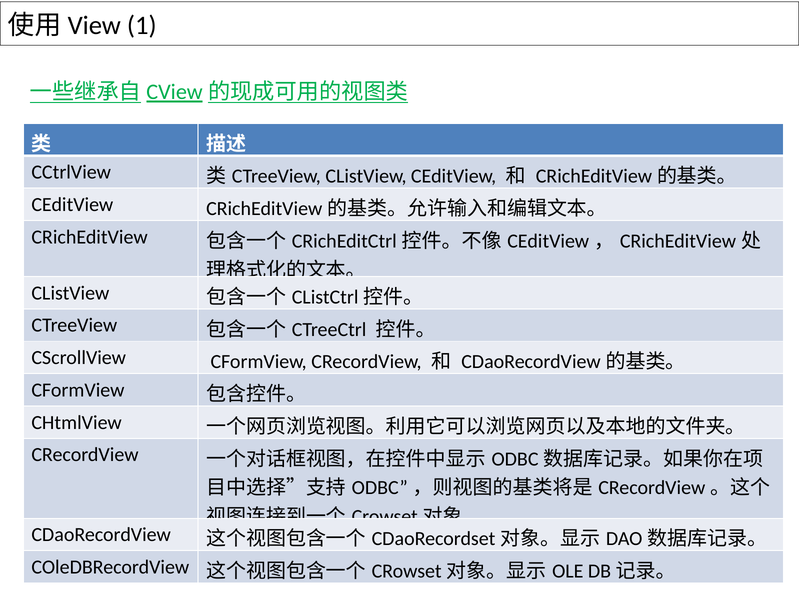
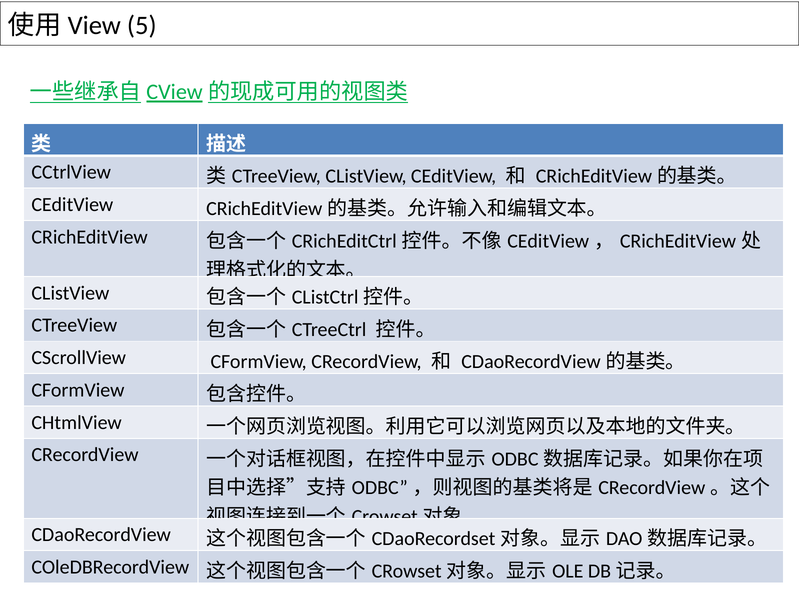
1: 1 -> 5 (142, 25)
